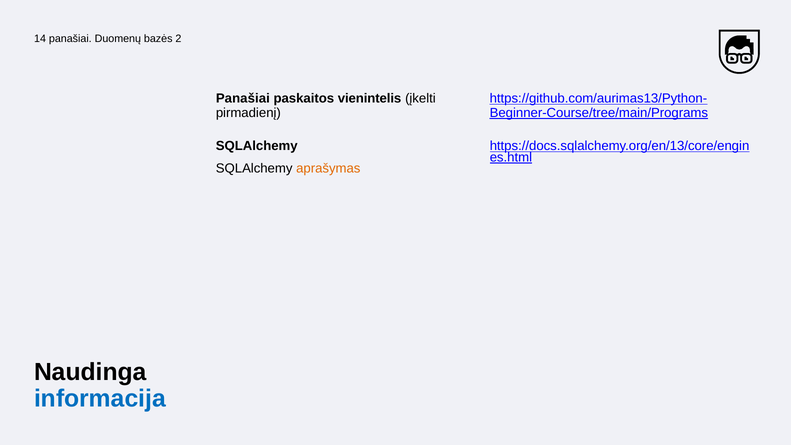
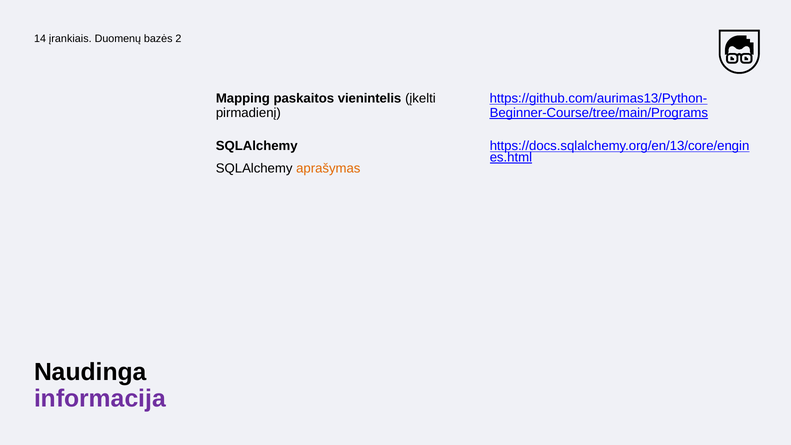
14 panašiai: panašiai -> įrankiais (70, 39)
Panašiai: Panašiai -> Mapping (243, 98)
informacija colour: blue -> purple (100, 399)
